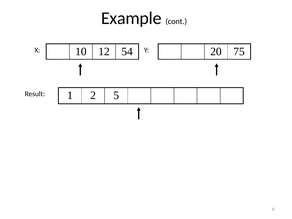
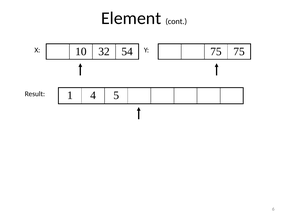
Example: Example -> Element (131, 18)
12: 12 -> 32 (104, 52)
54 20: 20 -> 75 (216, 52)
2: 2 -> 4 (93, 95)
